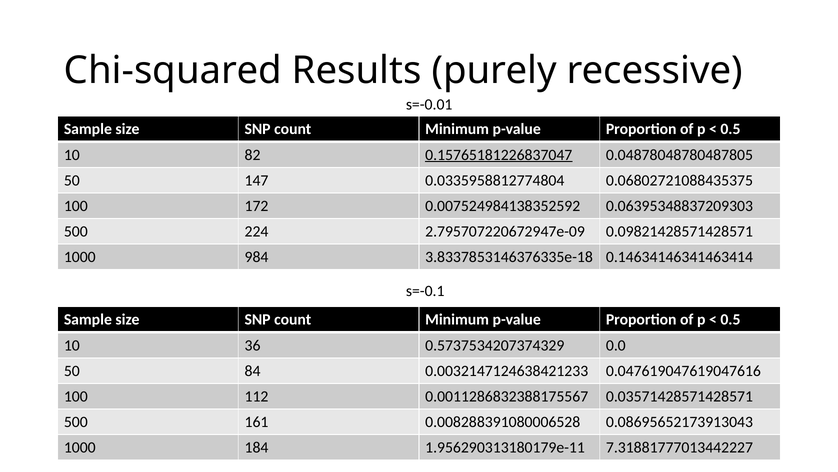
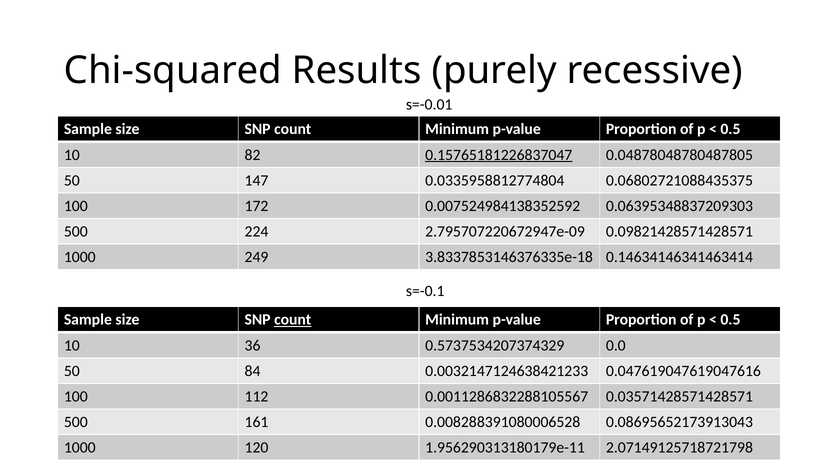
984: 984 -> 249 (256, 257)
count underline: none -> present (293, 319)
0.0011286832388175567: 0.0011286832388175567 -> 0.0011286832288105567 (507, 396)
184: 184 -> 120 (256, 447)
7.31881777013442227: 7.31881777013442227 -> 2.07149125718721798 (679, 447)
